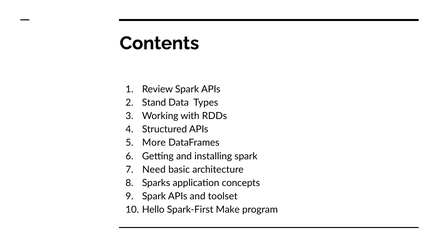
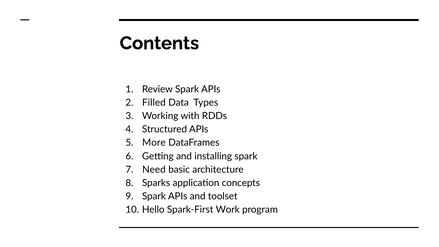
Stand: Stand -> Filled (154, 103)
Make: Make -> Work (228, 210)
